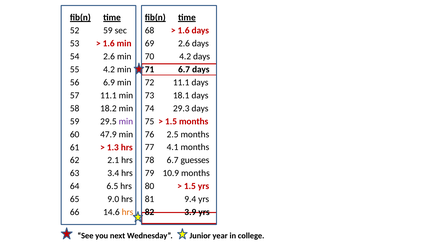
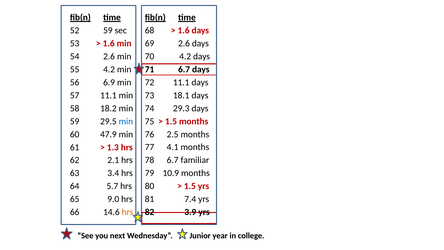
min colour: purple -> blue (126, 121)
guesses: guesses -> familiar (195, 160)
6.5: 6.5 -> 5.7 (112, 186)
9.4: 9.4 -> 7.4 (190, 199)
